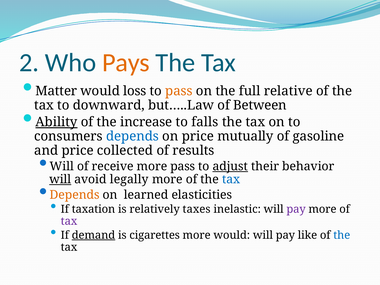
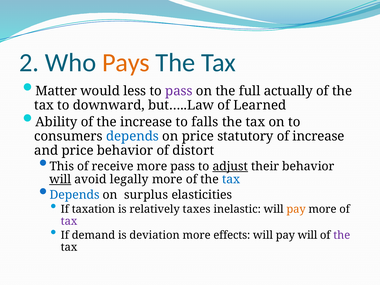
loss: loss -> less (135, 91)
pass colour: orange -> purple (179, 91)
relative: relative -> actually (288, 91)
Between: Between -> Learned (260, 105)
Ability underline: present -> none (56, 122)
mutually: mutually -> statutory (245, 136)
of gasoline: gasoline -> increase (318, 136)
price collected: collected -> behavior (125, 151)
results: results -> distort (193, 151)
Will: Will -> This (62, 166)
Depends colour: orange -> blue (75, 195)
learned: learned -> surplus (146, 195)
pay colour: purple -> orange (296, 209)
demand underline: present -> none (93, 235)
cigarettes: cigarettes -> deviation (155, 235)
more would: would -> effects (232, 235)
pay like: like -> will (307, 235)
the colour: blue -> purple (342, 235)
